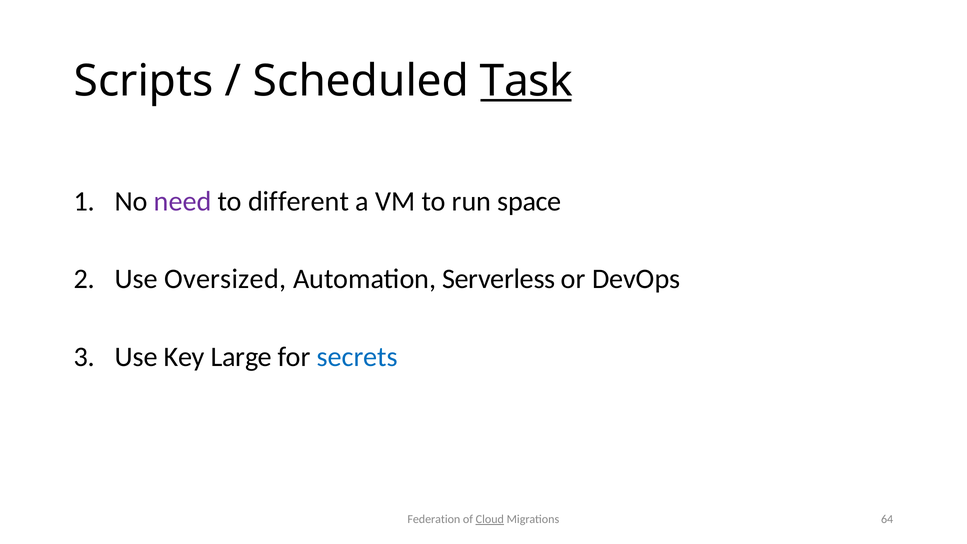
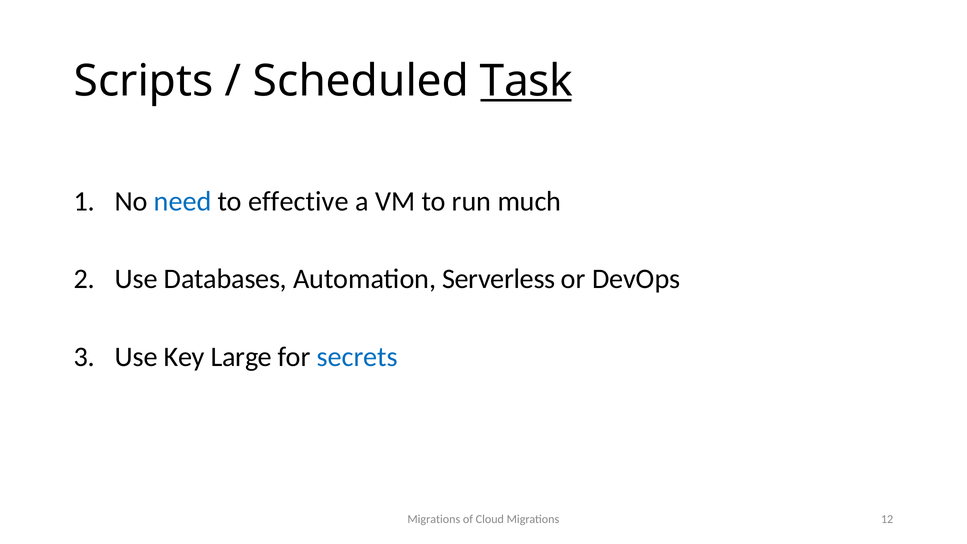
need colour: purple -> blue (183, 201)
different: different -> effective (298, 201)
space: space -> much (529, 201)
Oversized: Oversized -> Databases (225, 279)
Federation: Federation -> Migrations (434, 519)
Cloud underline: present -> none (490, 519)
64: 64 -> 12 (887, 519)
